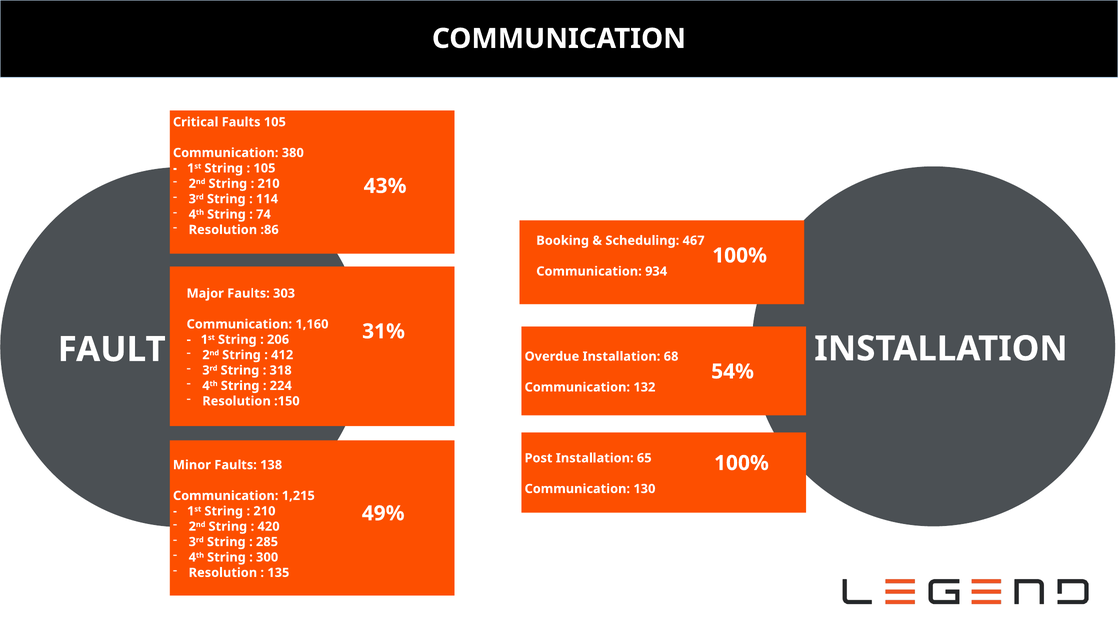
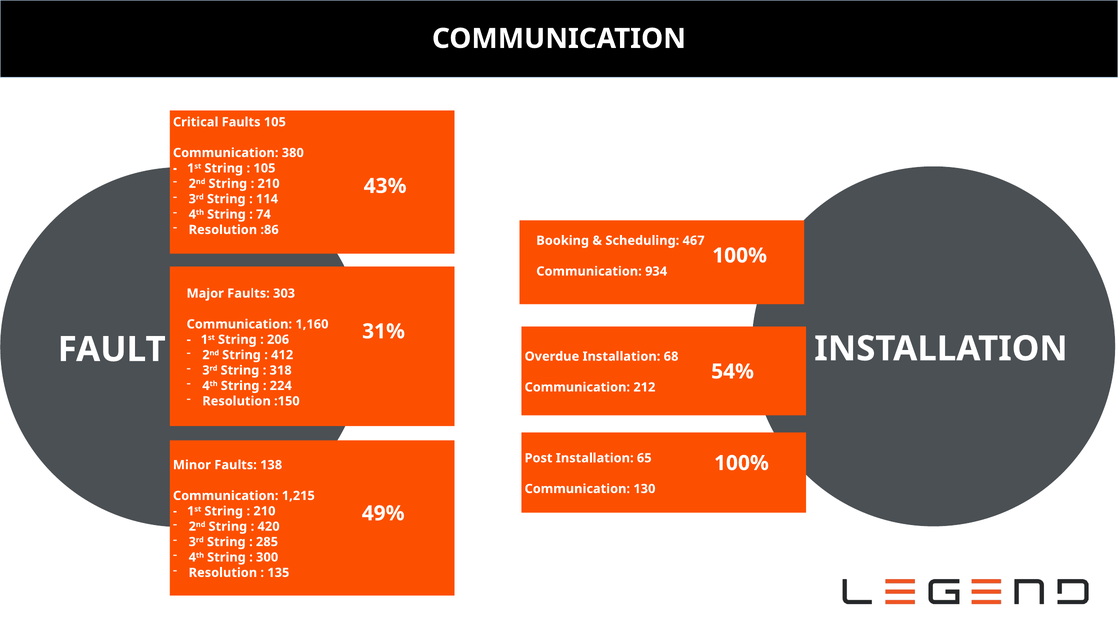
132: 132 -> 212 (644, 387)
